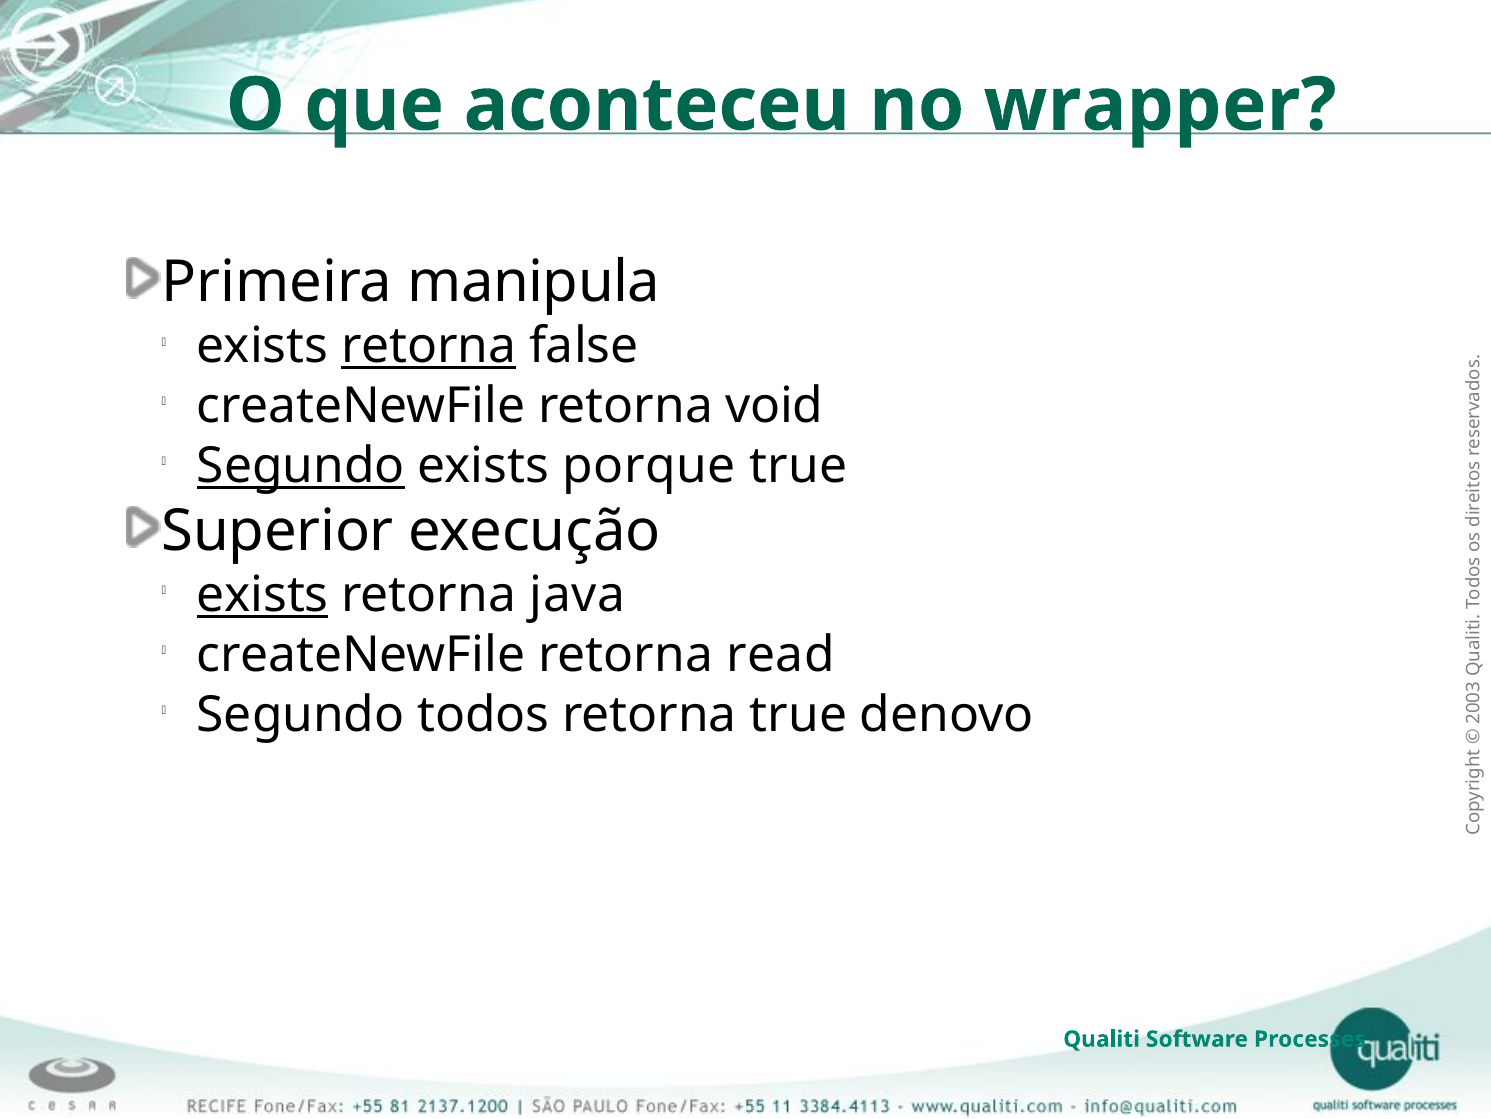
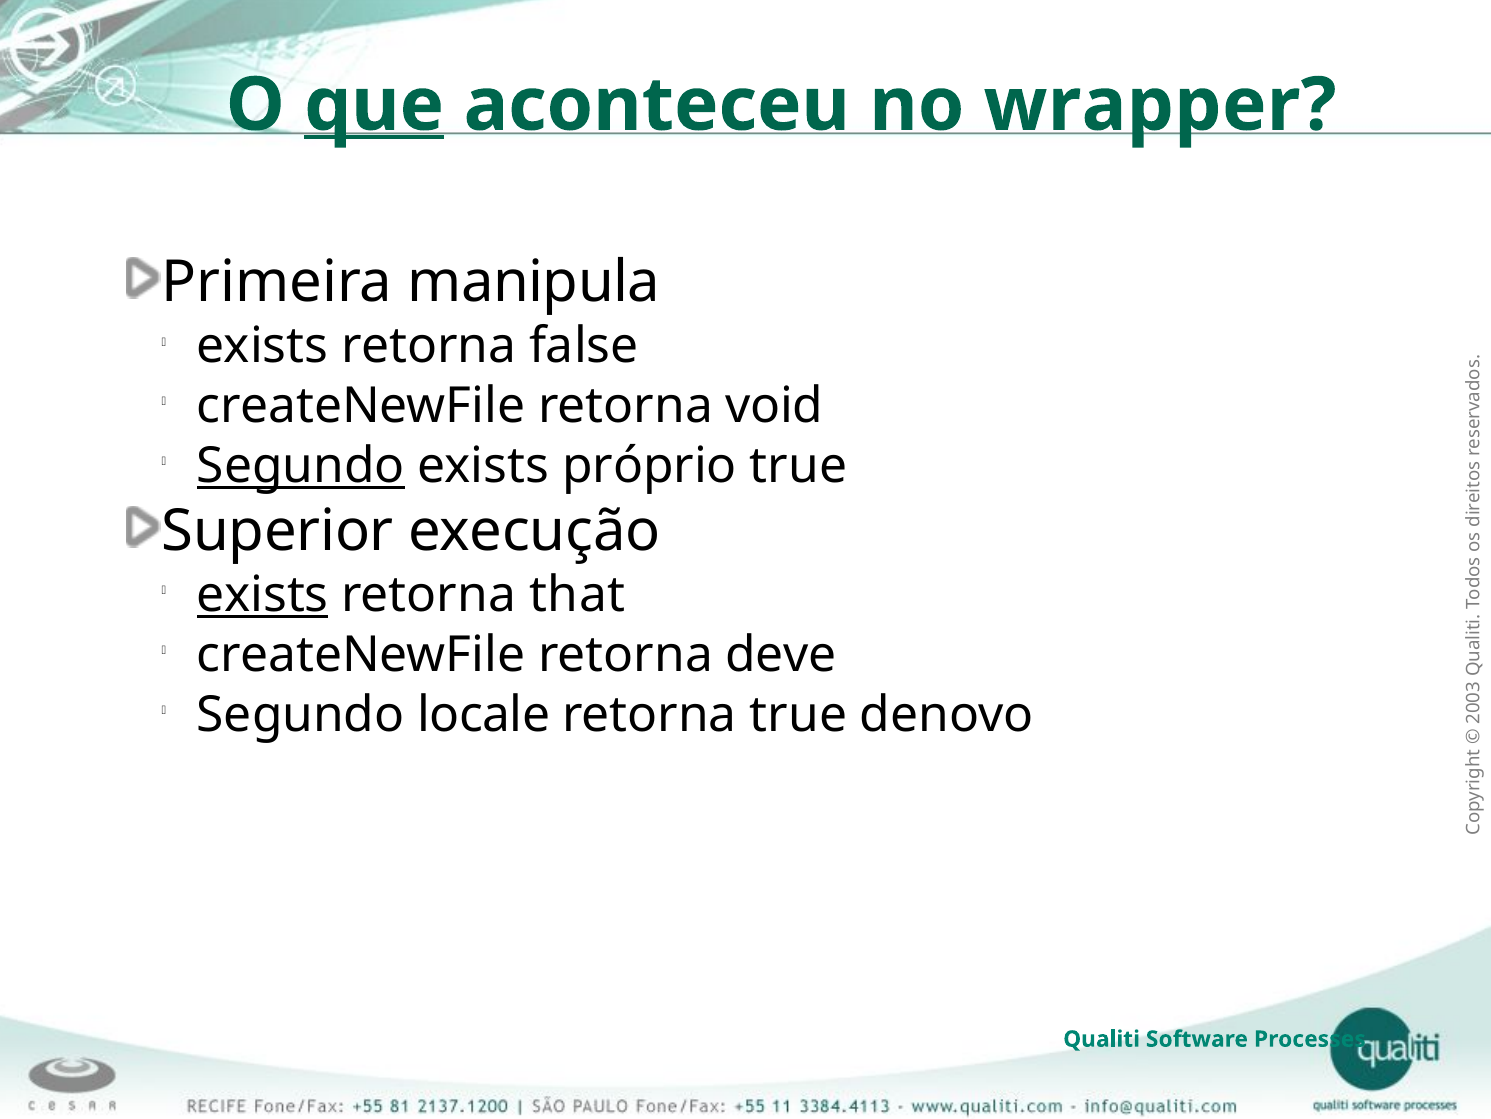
que underline: none -> present (374, 105)
retorna underline: present -> none (429, 346)
porque: porque -> próprio (650, 466)
java: java -> that (577, 595)
read: read -> deve (781, 654)
todos: todos -> locale (484, 714)
